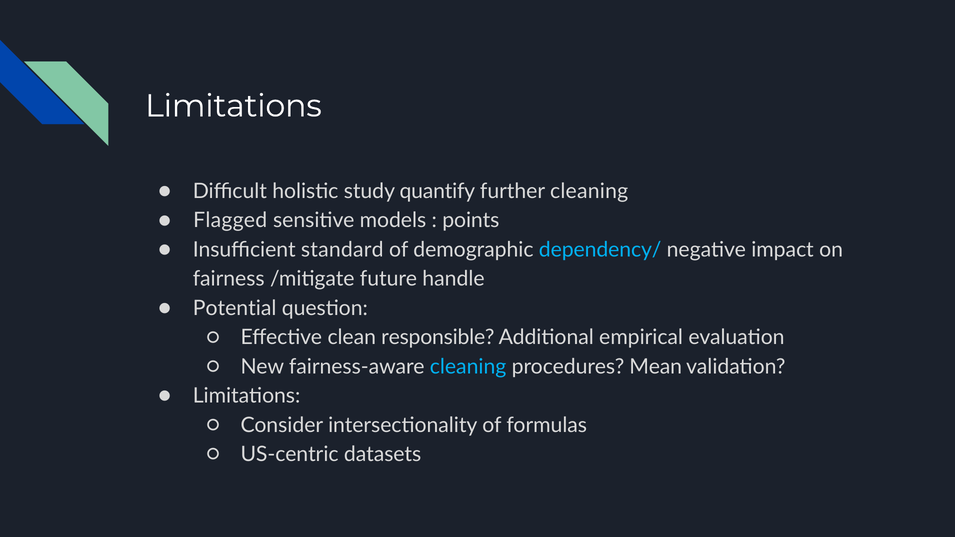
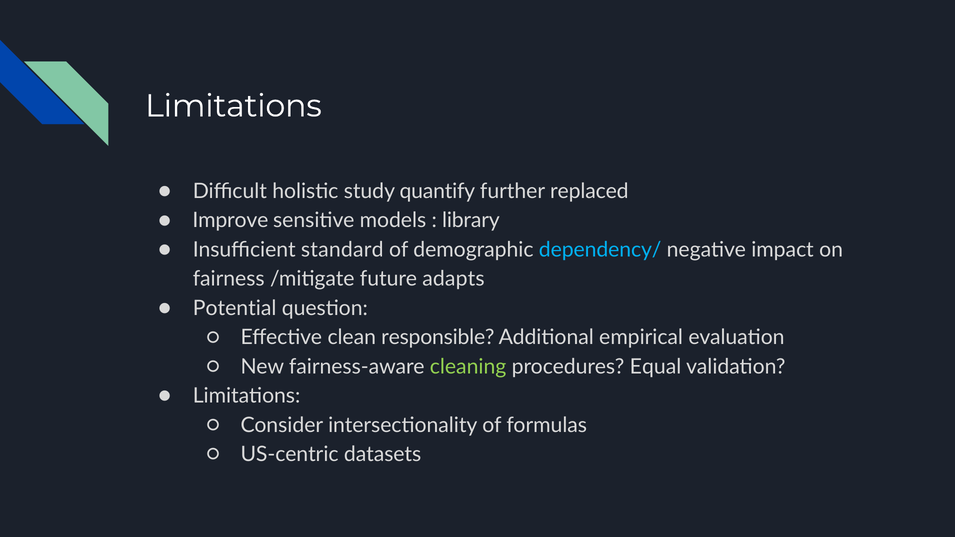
further cleaning: cleaning -> replaced (589, 191)
Flagged: Flagged -> Improve (230, 221)
points: points -> library (471, 221)
handle: handle -> adapts (453, 279)
cleaning colour: light blue -> light green (468, 367)
Mean: Mean -> Equal (656, 367)
